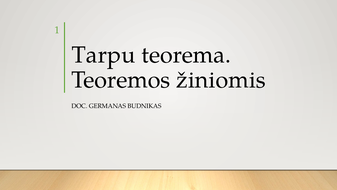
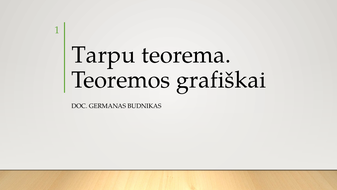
žiniomis: žiniomis -> grafiškai (221, 80)
